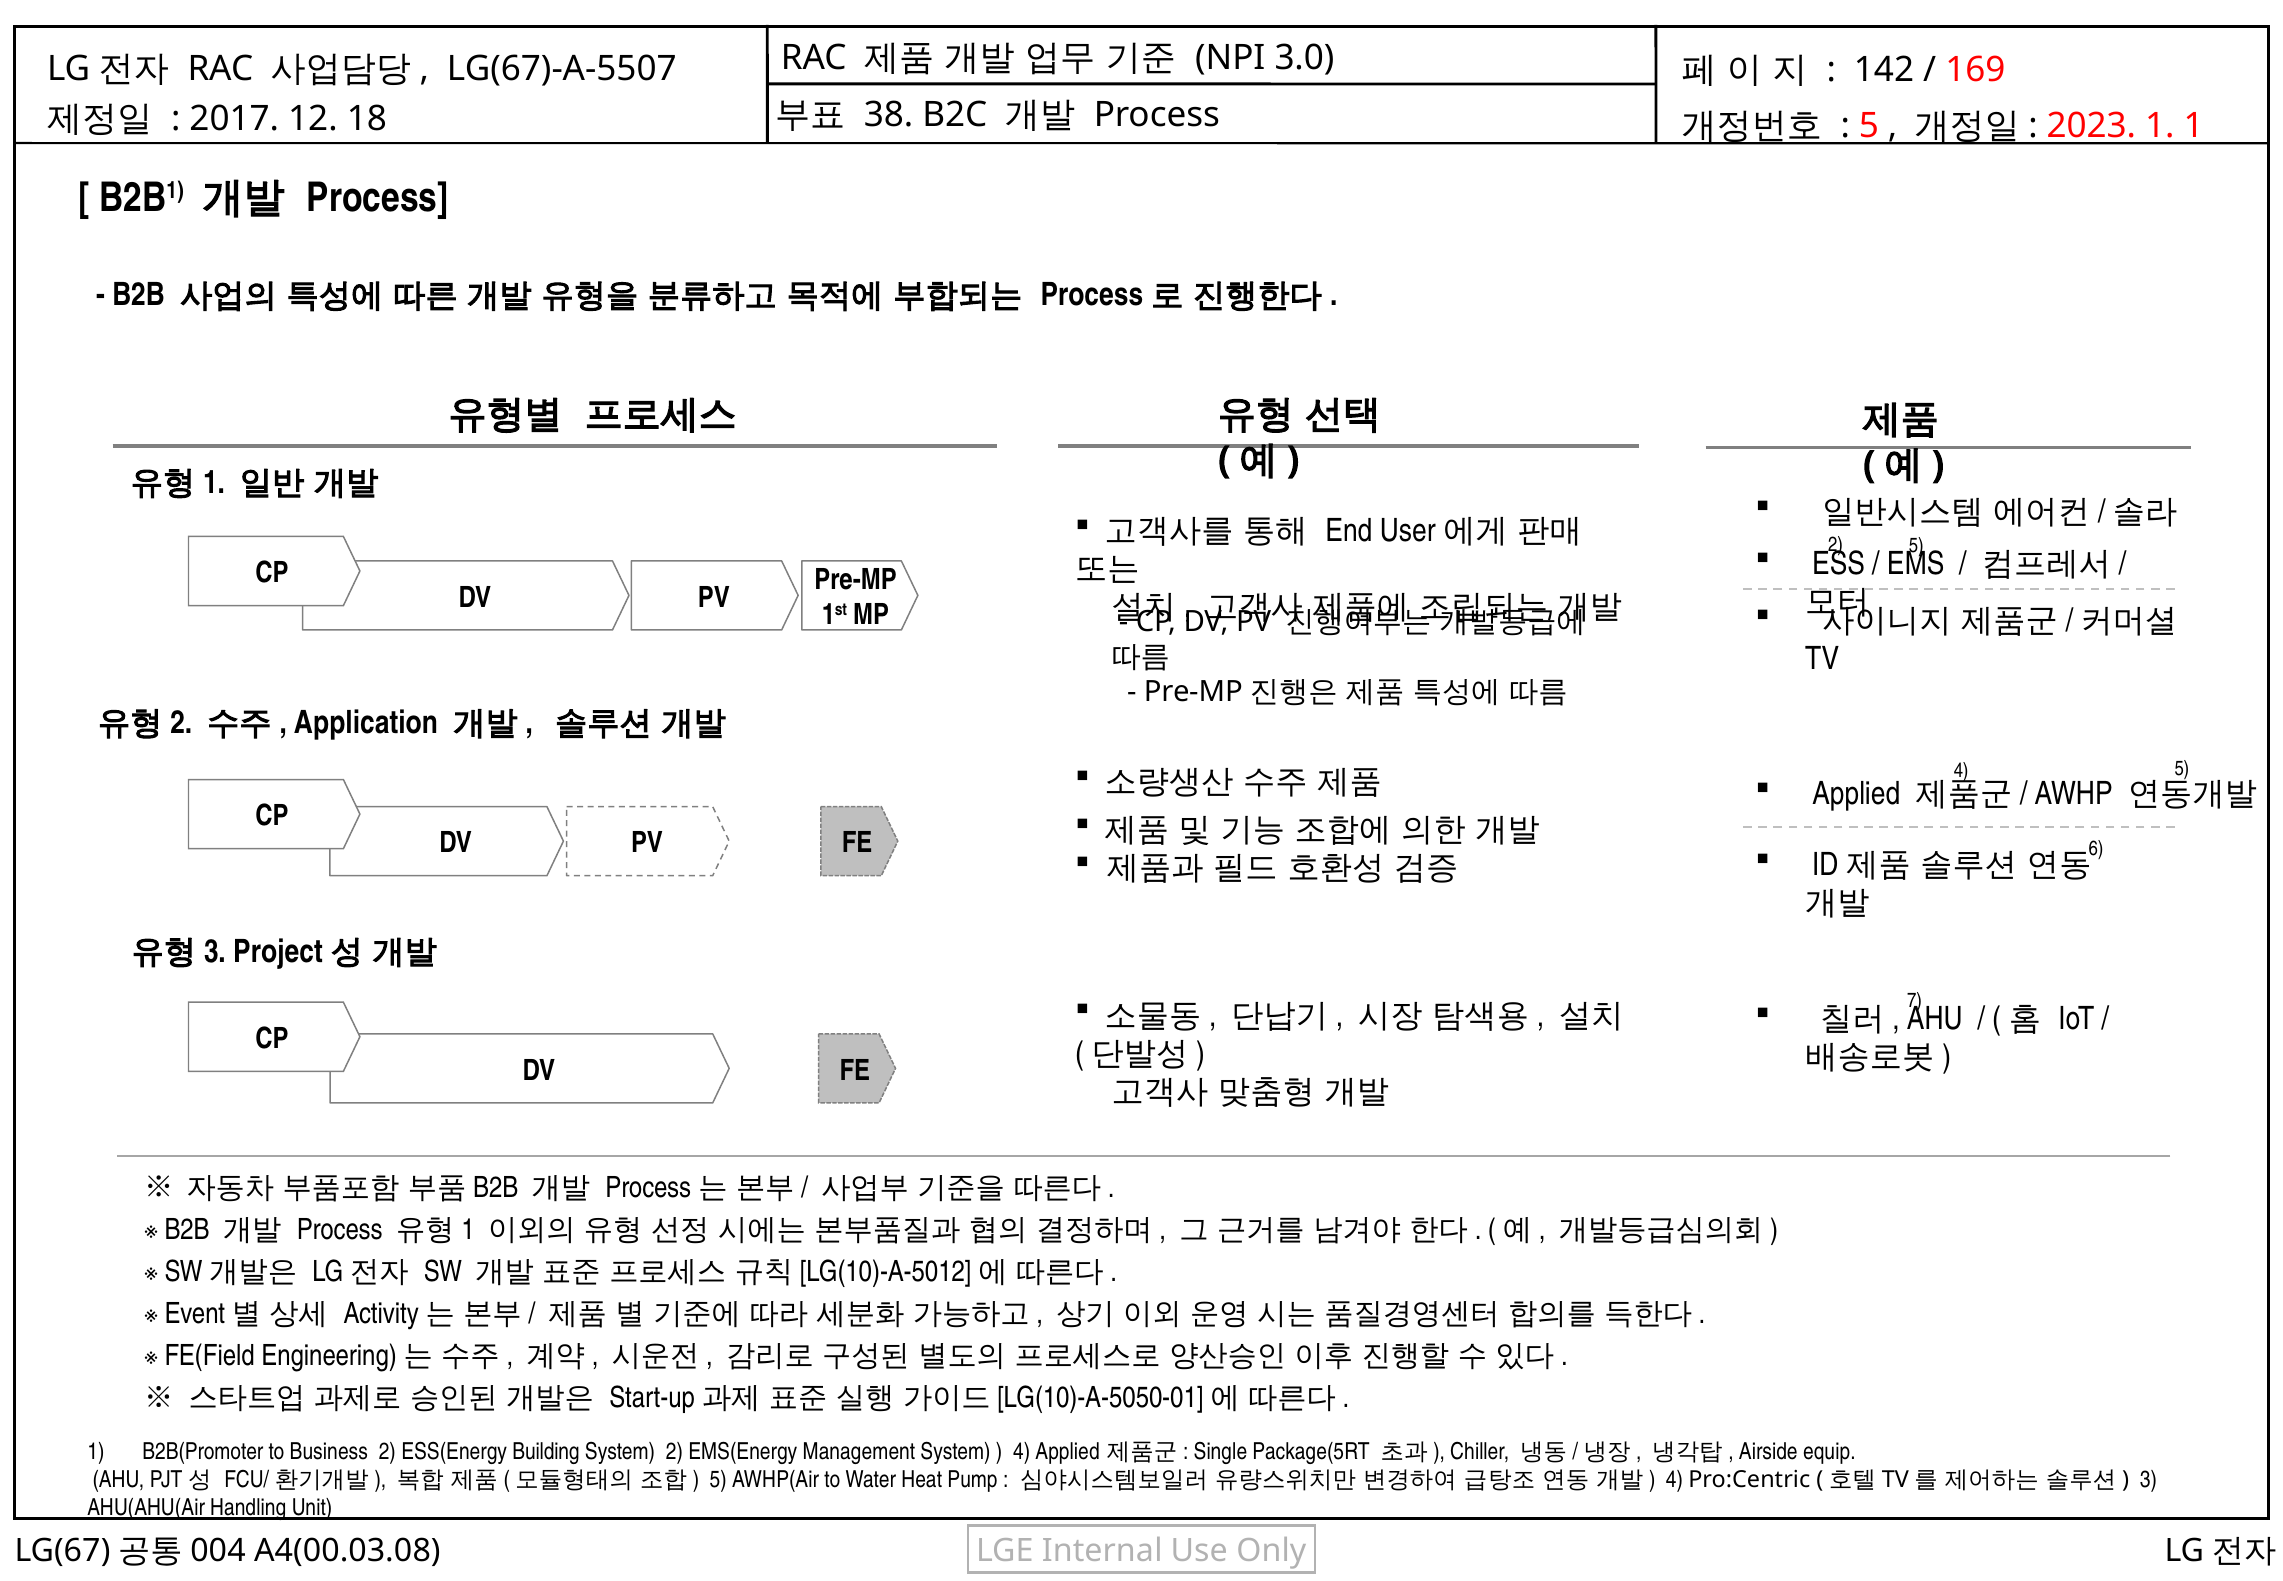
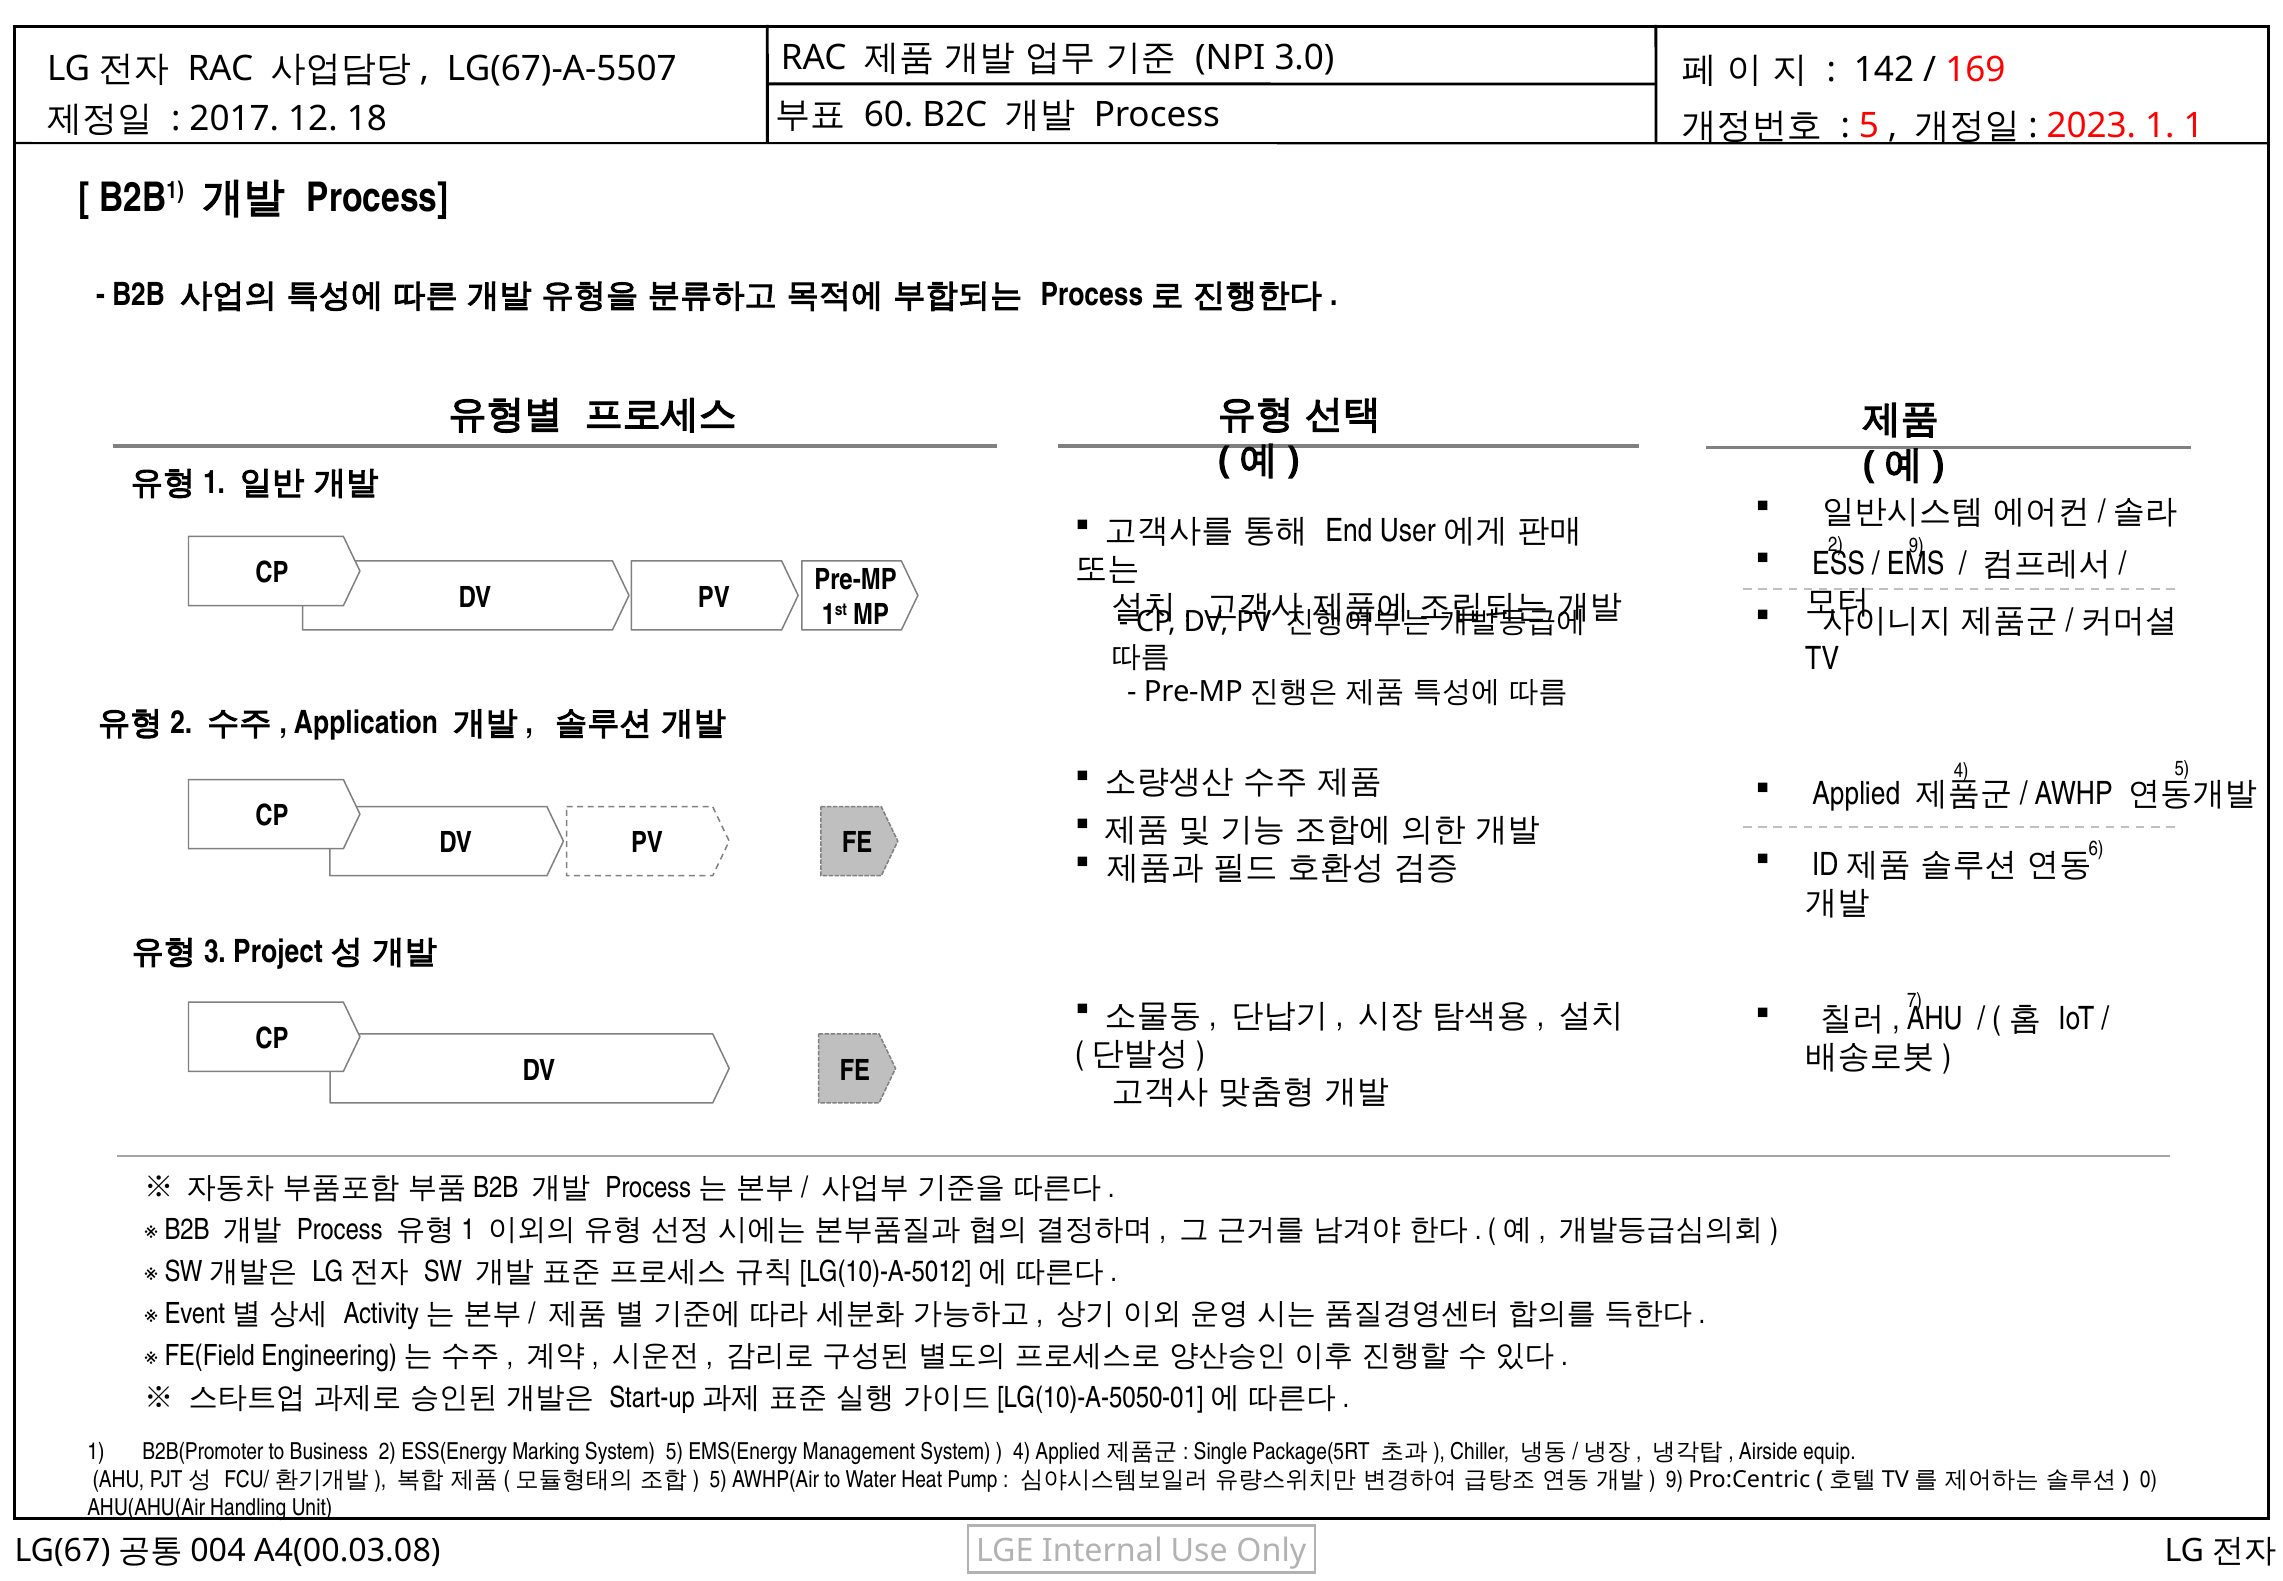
38: 38 -> 60 (889, 115)
2 5: 5 -> 9 (1916, 546)
Building: Building -> Marking (546, 1451)
System 2: 2 -> 5 (674, 1451)
4: 4 -> 9 (1674, 1479)
3: 3 -> 0 (2148, 1479)
